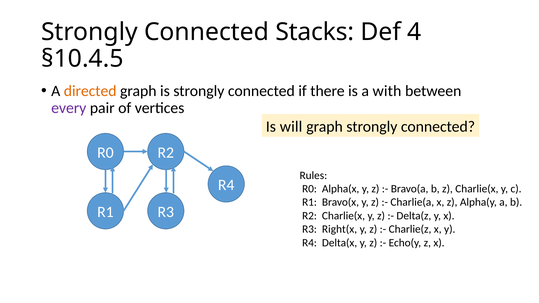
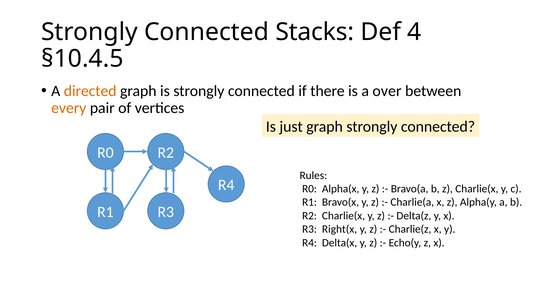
with: with -> over (387, 91)
every colour: purple -> orange (69, 108)
will: will -> just (291, 127)
